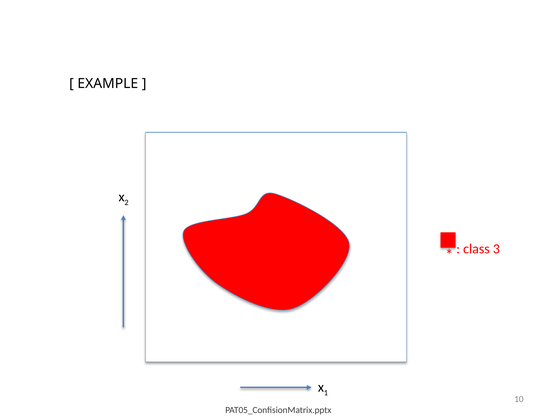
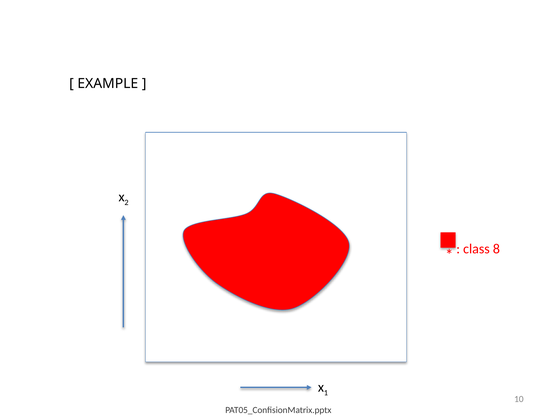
3: 3 -> 8 (496, 249)
